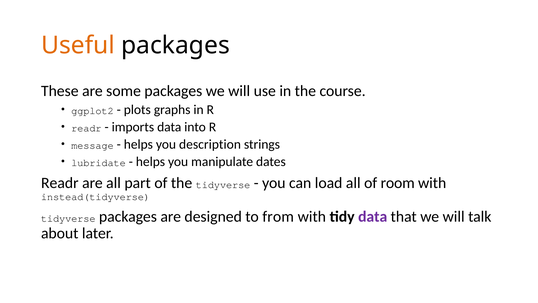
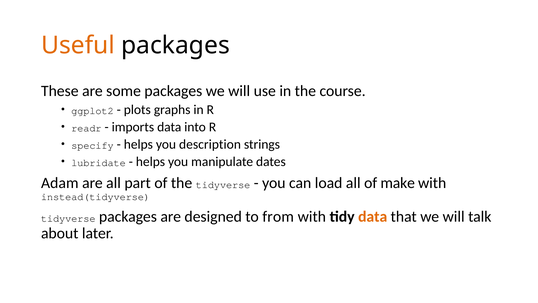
message: message -> specify (92, 145)
Readr: Readr -> Adam (60, 183)
room: room -> make (398, 183)
data colour: purple -> orange (373, 216)
